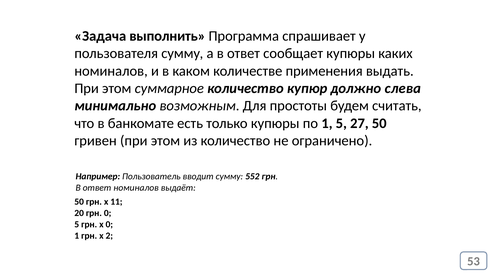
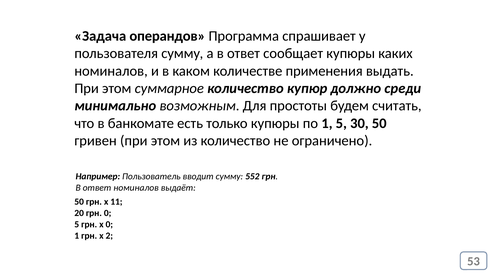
выполнить: выполнить -> операндов (167, 36)
слева: слева -> среди (403, 89)
27: 27 -> 30 (359, 124)
